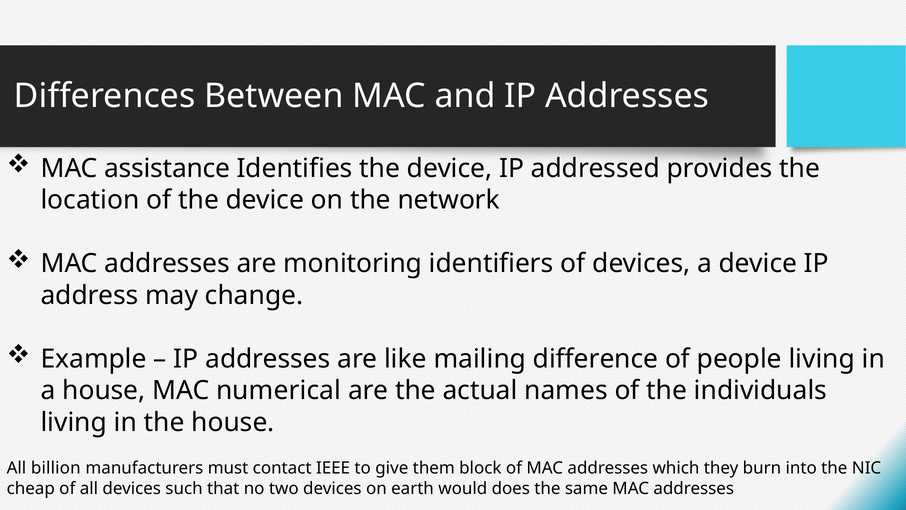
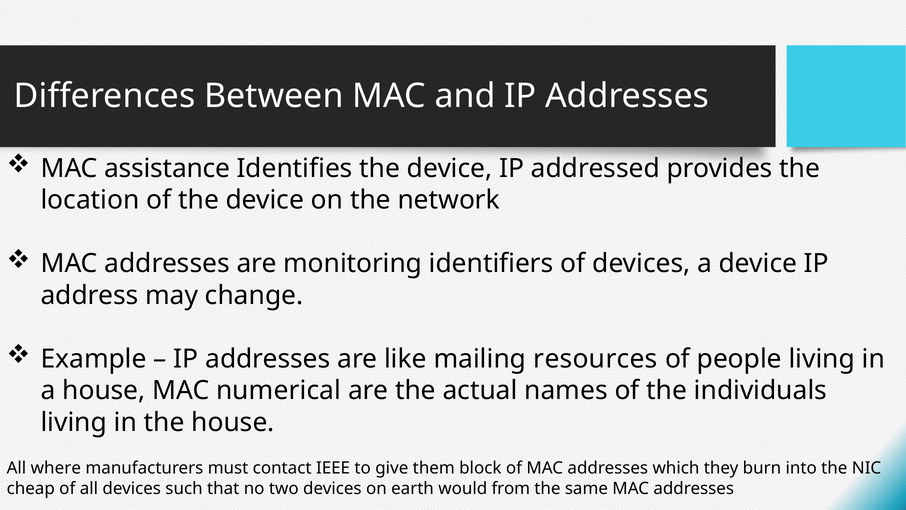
difference: difference -> resources (595, 359)
billion: billion -> where (56, 468)
does: does -> from (511, 488)
